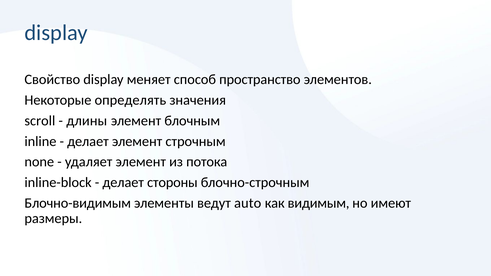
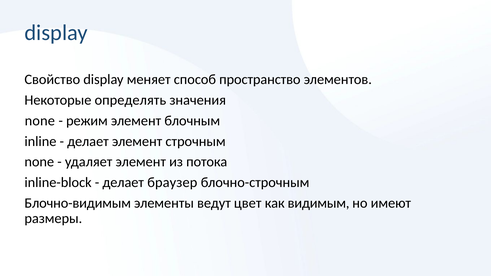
scroll: scroll -> none (40, 121)
длины: длины -> режим (87, 121)
стороны: стороны -> браузер (172, 183)
auto: auto -> цвет (248, 203)
